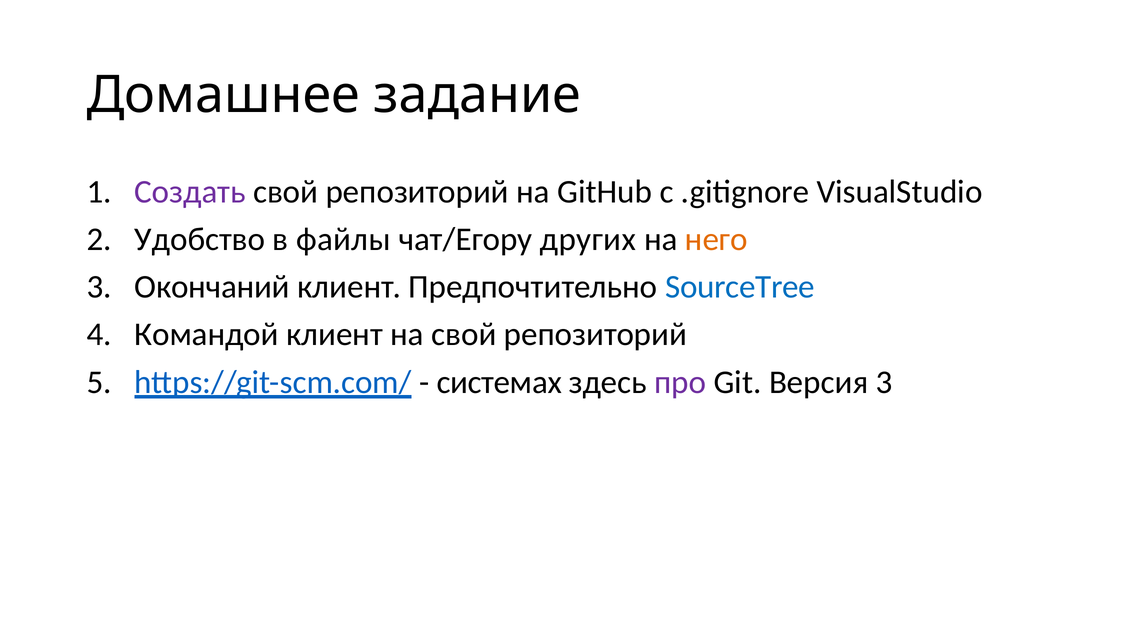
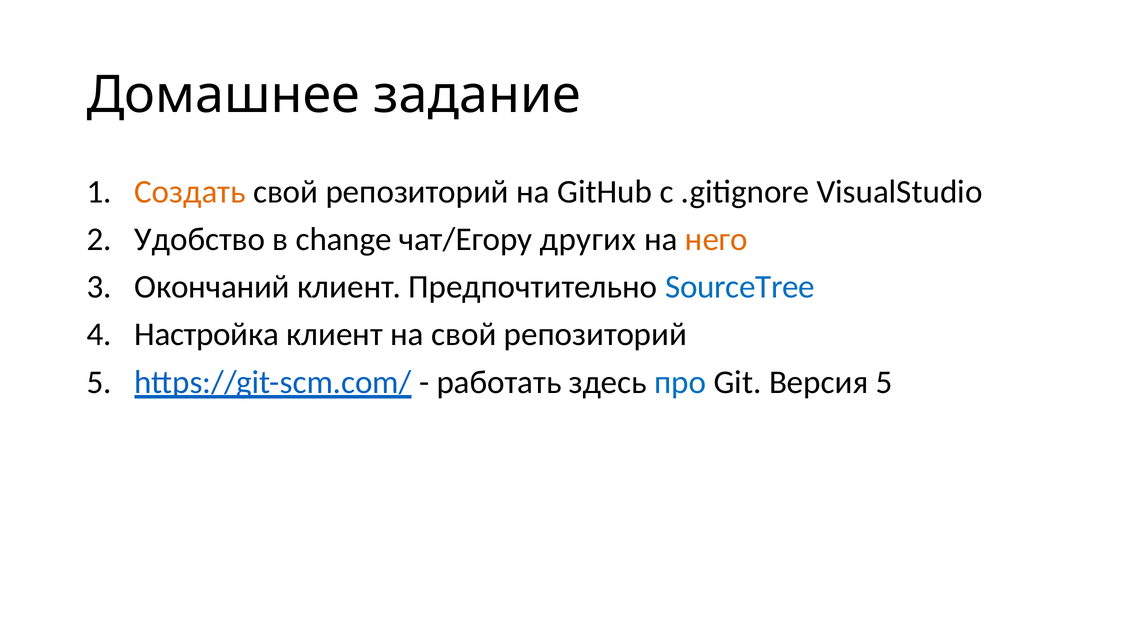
Создать colour: purple -> orange (190, 192)
файлы: файлы -> change (344, 239)
Командой: Командой -> Настройка (207, 335)
системах: системах -> работать (499, 383)
про colour: purple -> blue (680, 383)
Версия 3: 3 -> 5 (884, 383)
